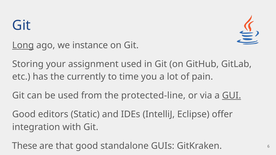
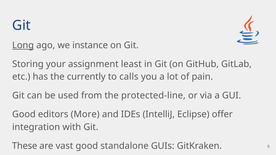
assignment used: used -> least (131, 64)
time: time -> calls (129, 77)
GUI underline: present -> none (232, 96)
Static: Static -> More (85, 115)
that: that -> vast (64, 146)
